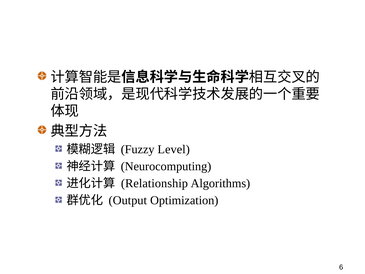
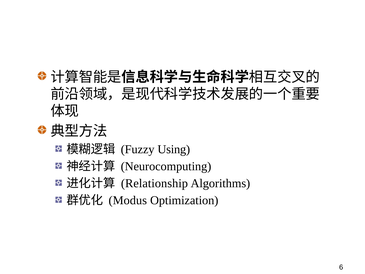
Level: Level -> Using (174, 149)
Output: Output -> Modus (128, 200)
